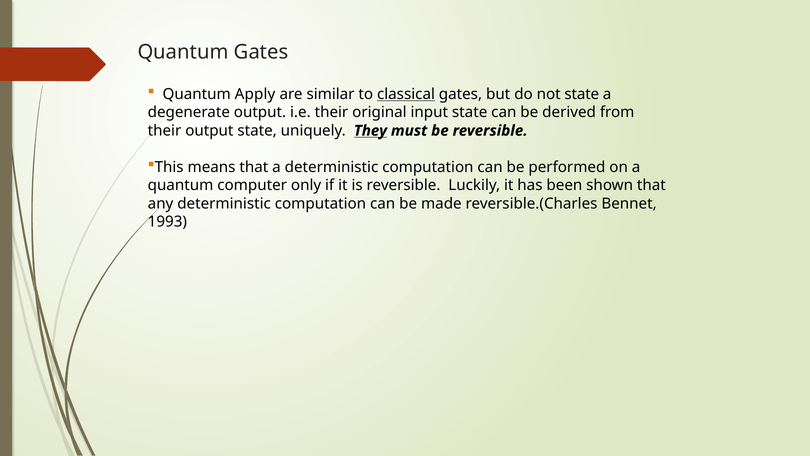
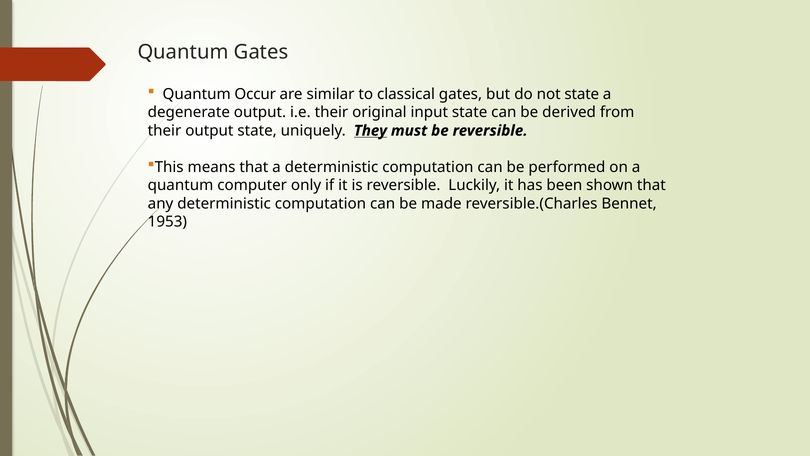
Apply: Apply -> Occur (255, 94)
classical underline: present -> none (406, 94)
1993: 1993 -> 1953 (167, 222)
